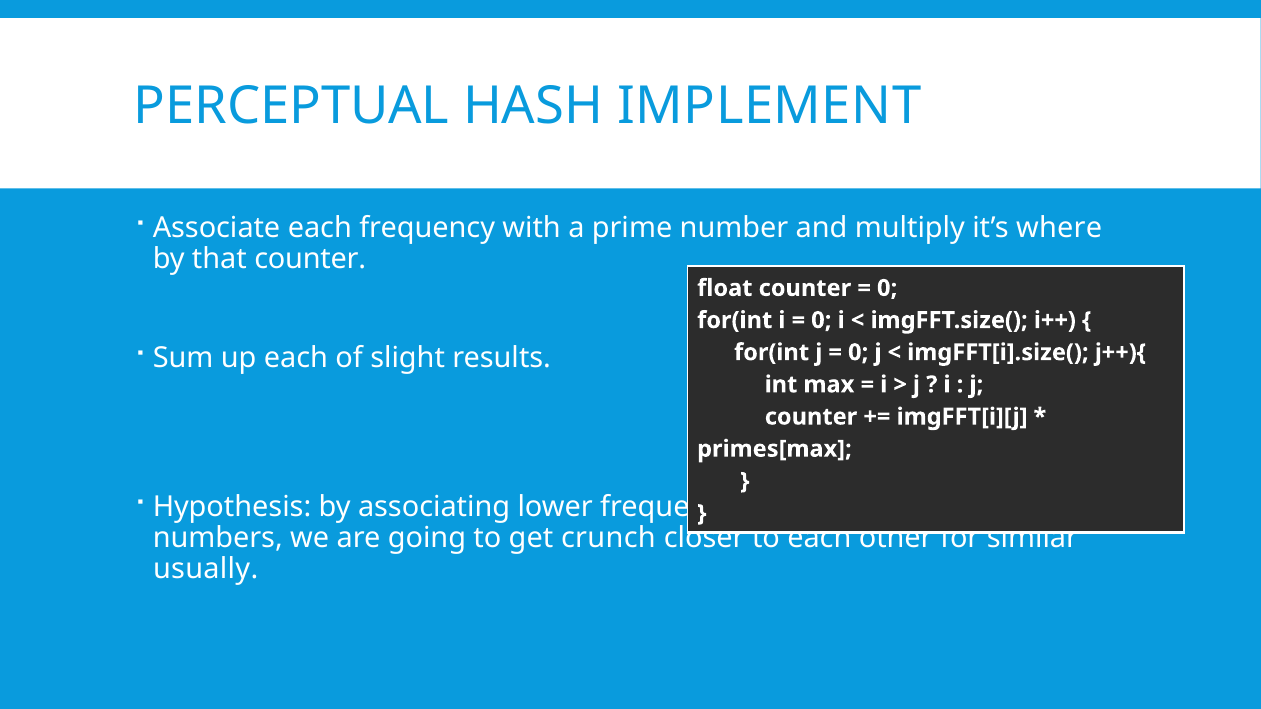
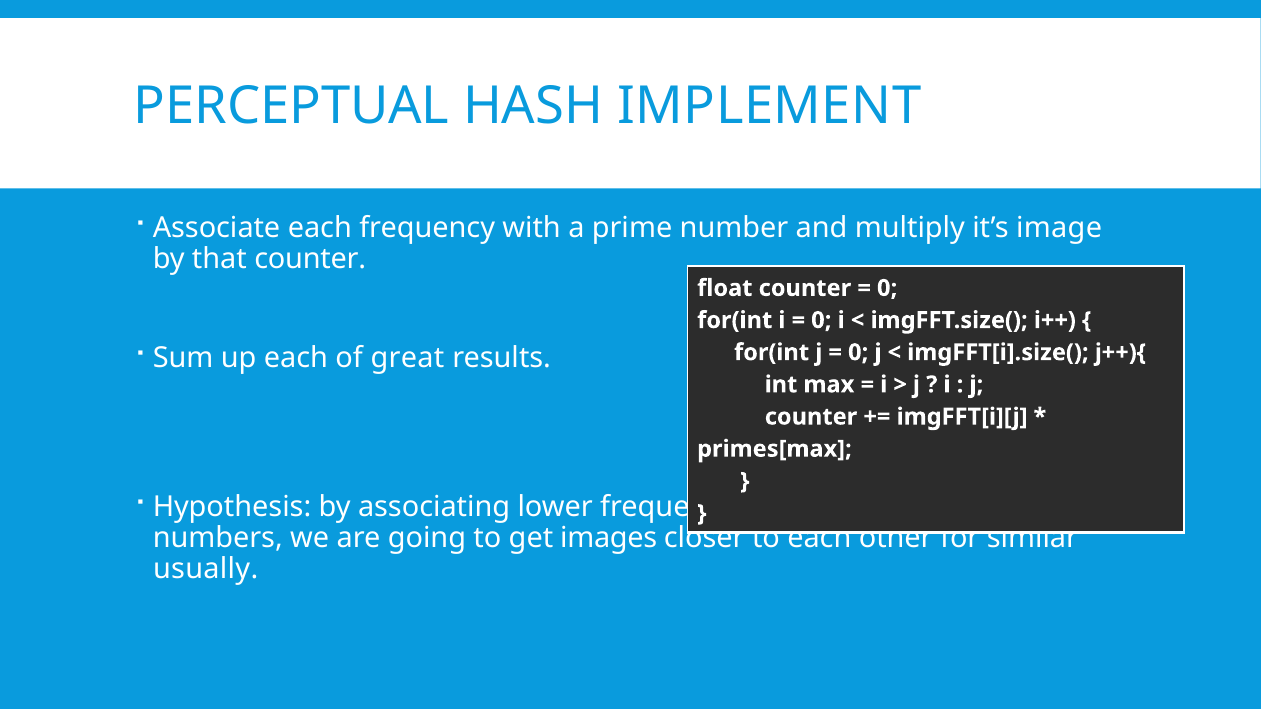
where: where -> image (1059, 228)
slight: slight -> great (407, 359)
crunch: crunch -> images (609, 538)
